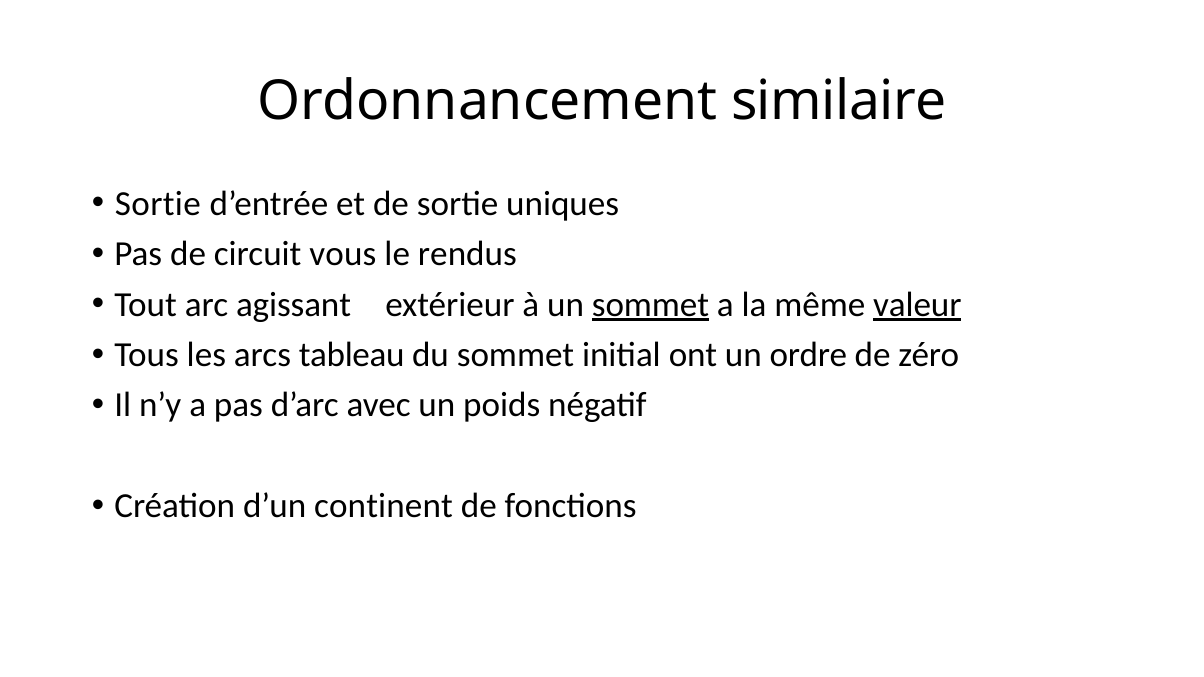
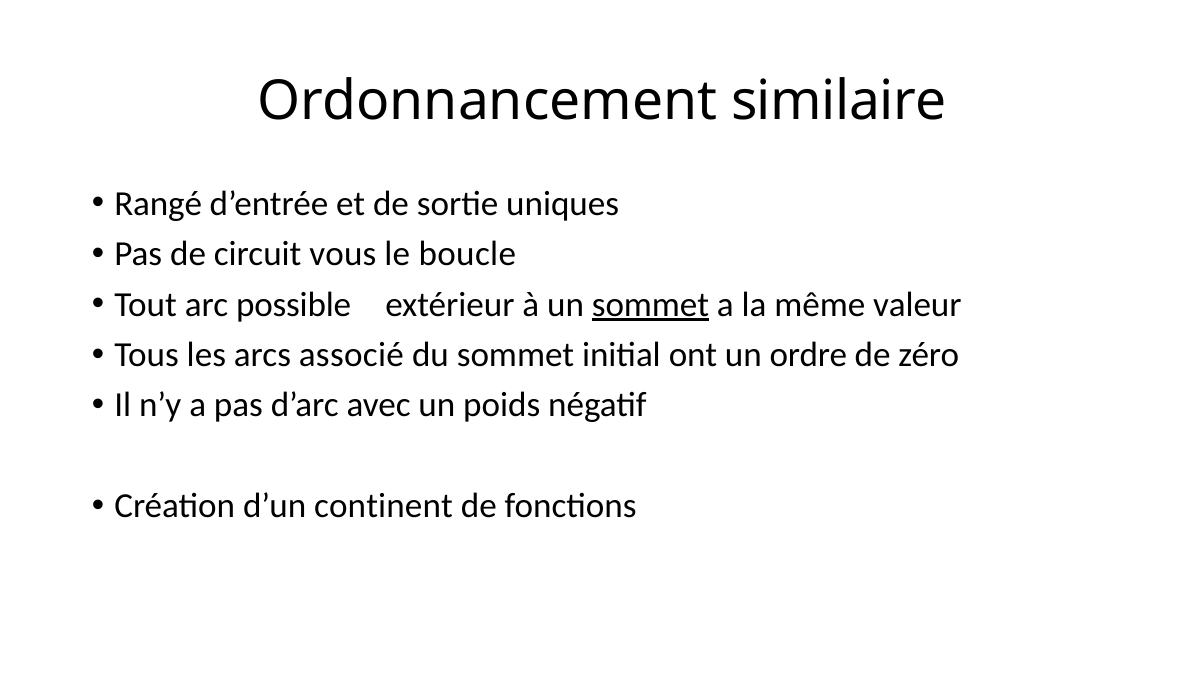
Sortie: Sortie -> Rangé (158, 204)
rendus: rendus -> boucle (467, 254)
agissant: agissant -> possible (294, 305)
valeur underline: present -> none (917, 305)
tableau: tableau -> associé (351, 355)
